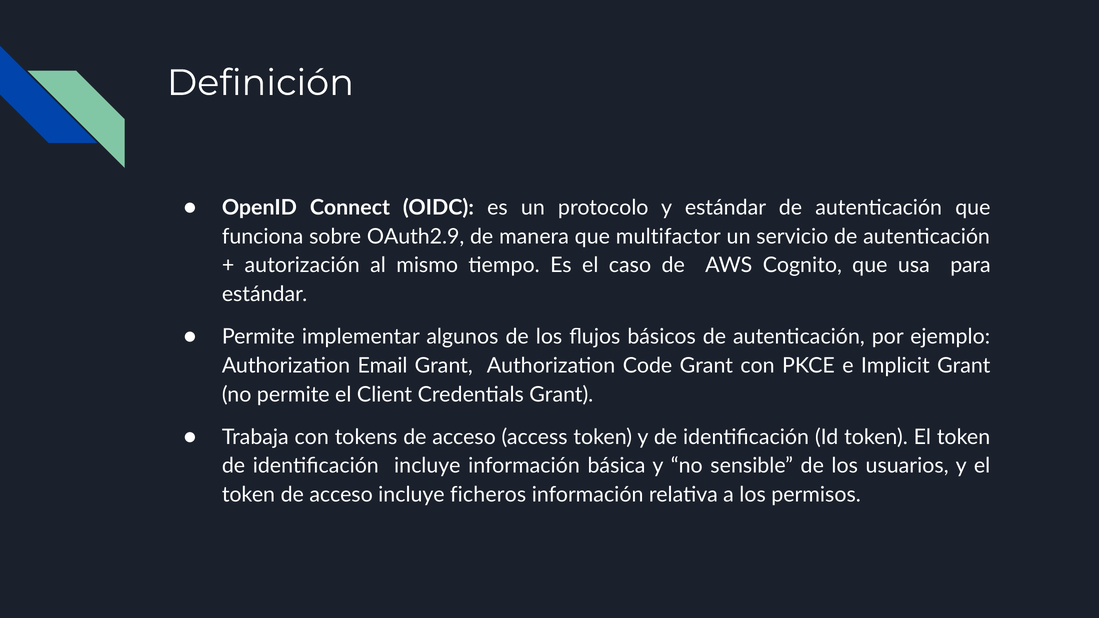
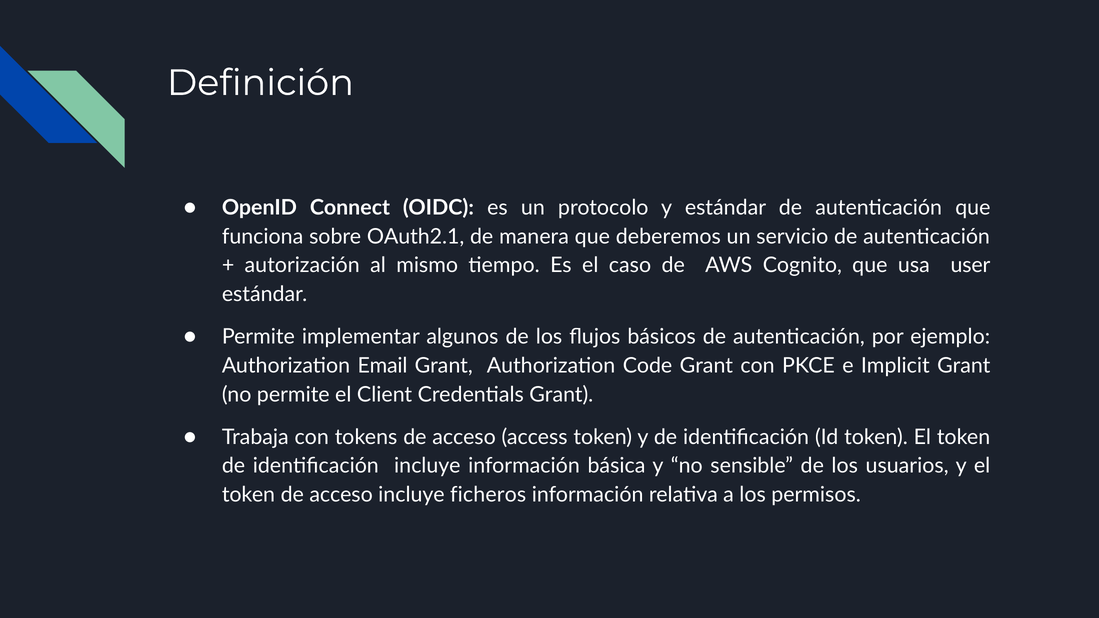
OAuth2.9: OAuth2.9 -> OAuth2.1 (416, 237)
multifactor: multifactor -> deberemos (668, 237)
para: para -> user (970, 265)
